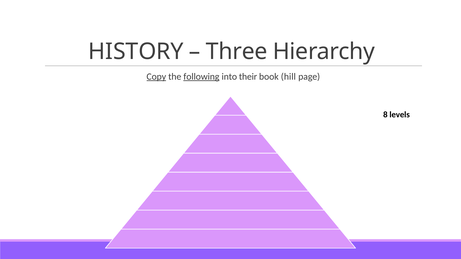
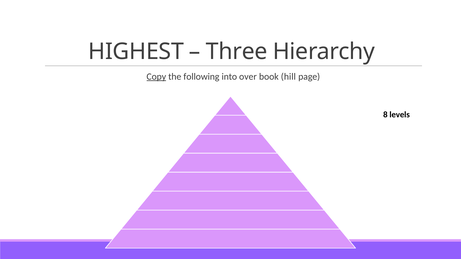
HISTORY: HISTORY -> HIGHEST (136, 52)
following underline: present -> none (201, 77)
their: their -> over (248, 77)
